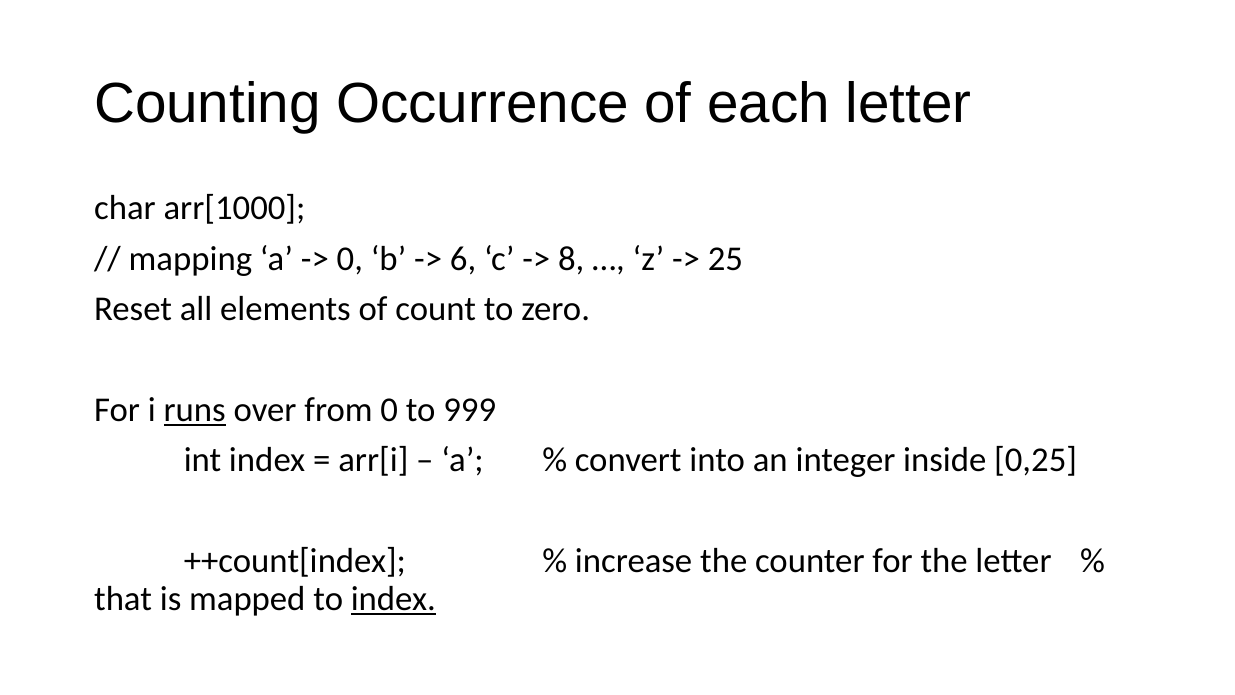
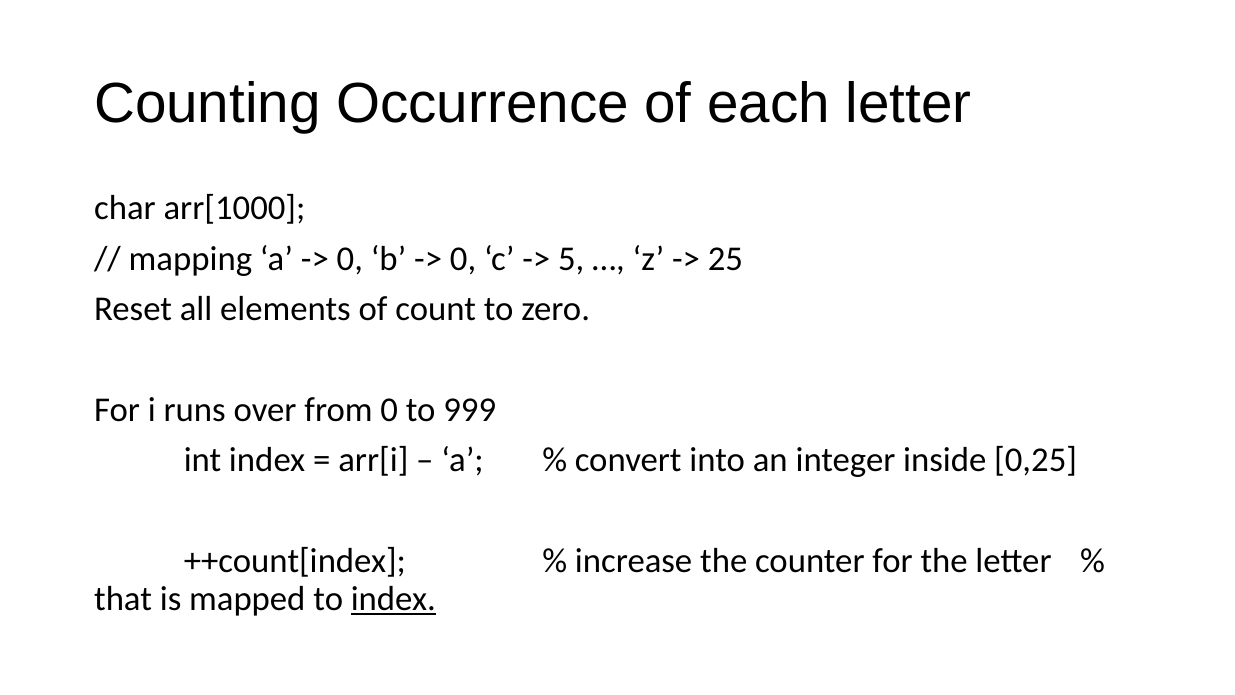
6: 6 -> 0 (463, 259)
8: 8 -> 5 (571, 259)
runs underline: present -> none (195, 410)
